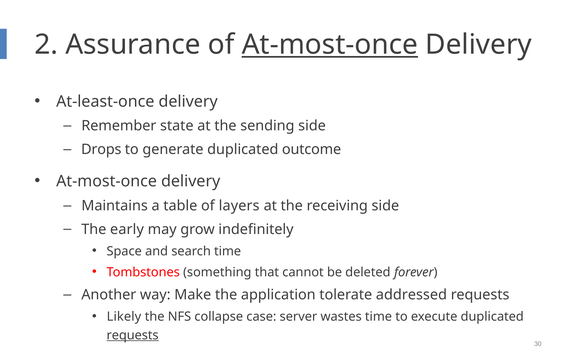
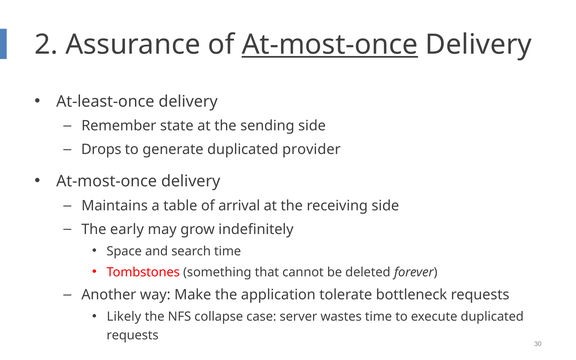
outcome: outcome -> provider (311, 149)
layers: layers -> arrival (239, 206)
addressed: addressed -> bottleneck (411, 295)
requests underline: present -> none (133, 335)
